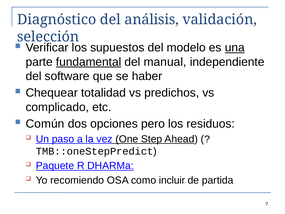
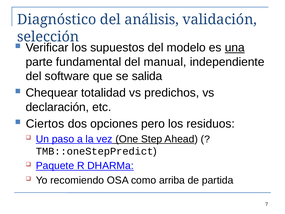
fundamental underline: present -> none (89, 62)
haber: haber -> salida (147, 76)
complicado: complicado -> declaración (57, 107)
Común: Común -> Ciertos (45, 124)
incluir: incluir -> arriba (172, 180)
